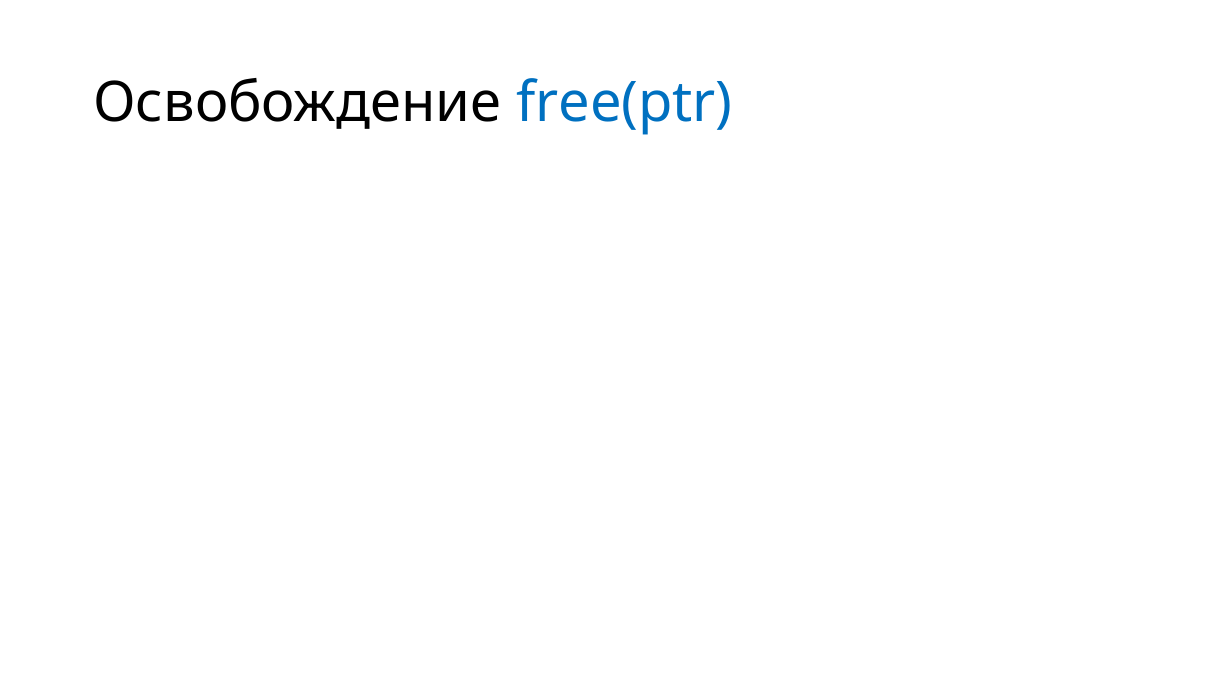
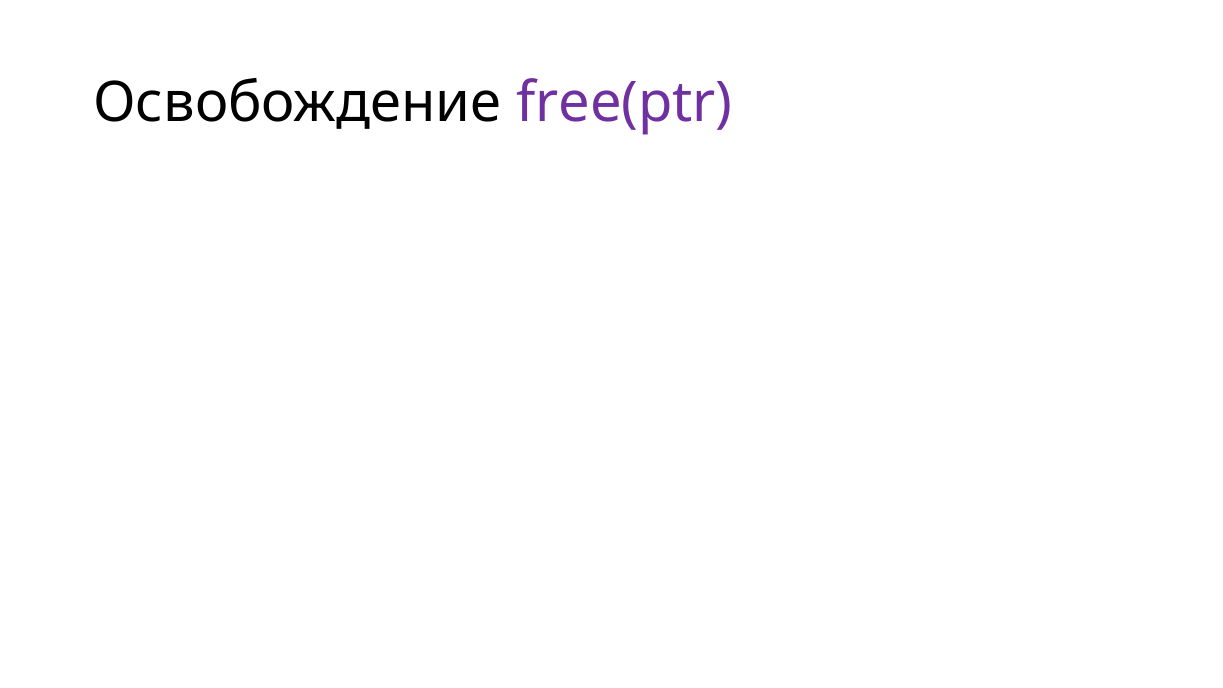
free(ptr colour: blue -> purple (625, 103)
